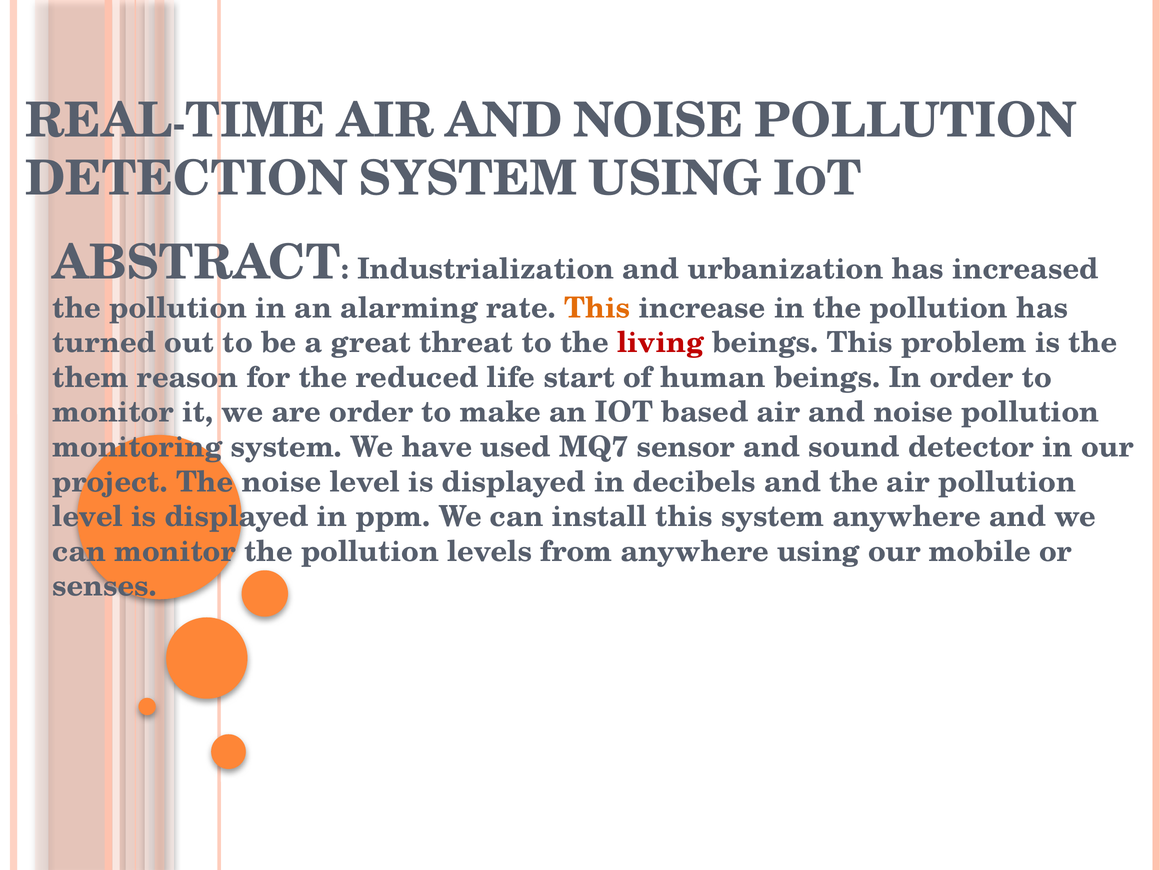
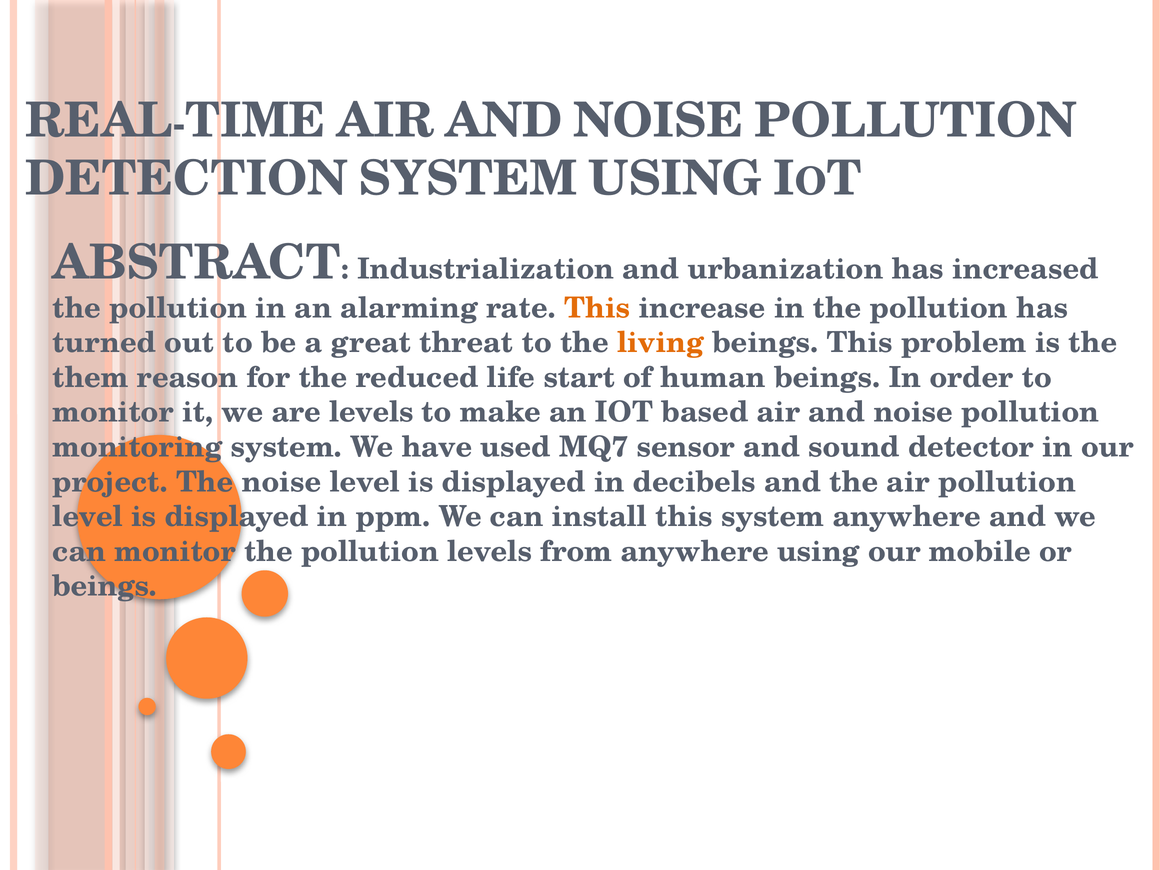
living colour: red -> orange (660, 343)
are order: order -> levels (371, 412)
senses: senses -> beings (105, 586)
